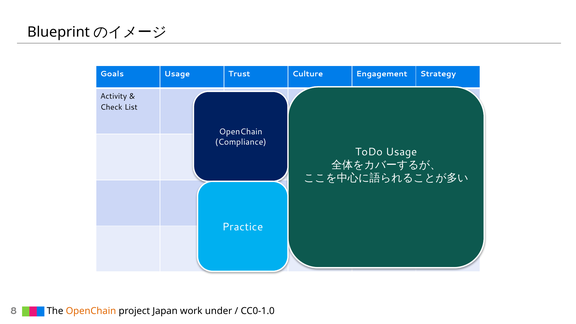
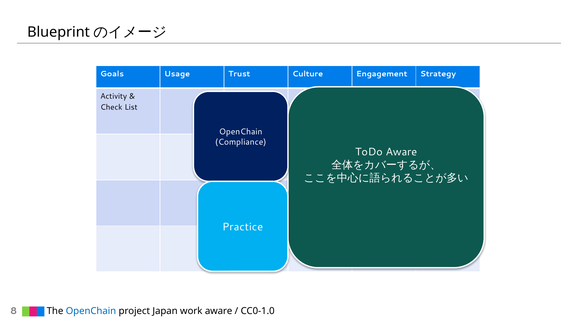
ToDo Usage: Usage -> Aware (401, 152)
OpenChain colour: orange -> blue (91, 311)
under: under -> aware (219, 311)
